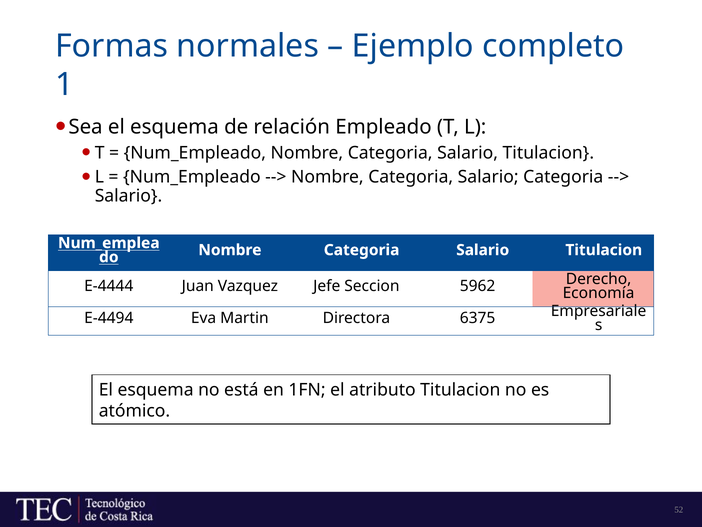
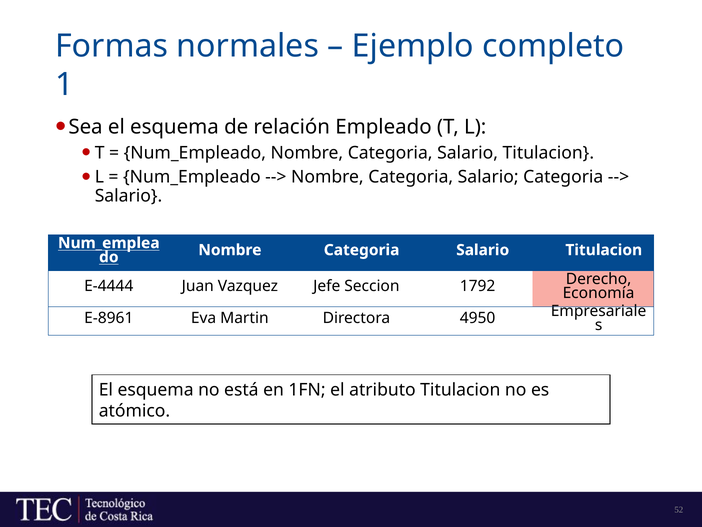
5962: 5962 -> 1792 (478, 286)
E-4494: E-4494 -> E-8961 (109, 318)
6375: 6375 -> 4950 (478, 318)
